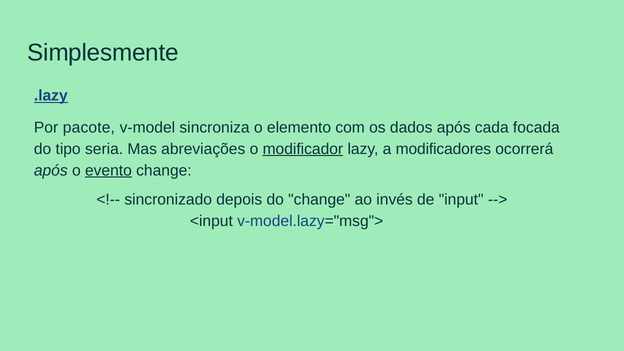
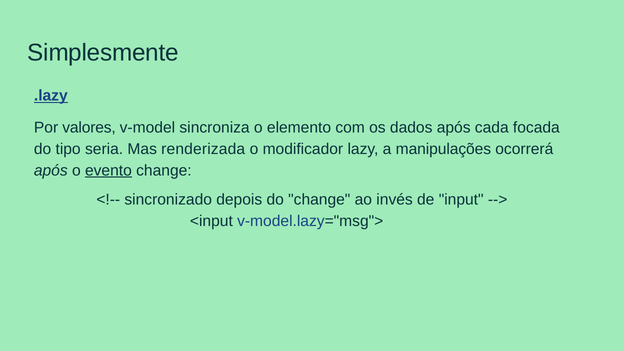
pacote: pacote -> valores (89, 127)
abreviações: abreviações -> renderizada (203, 149)
modificador underline: present -> none (303, 149)
modificadores: modificadores -> manipulações (443, 149)
